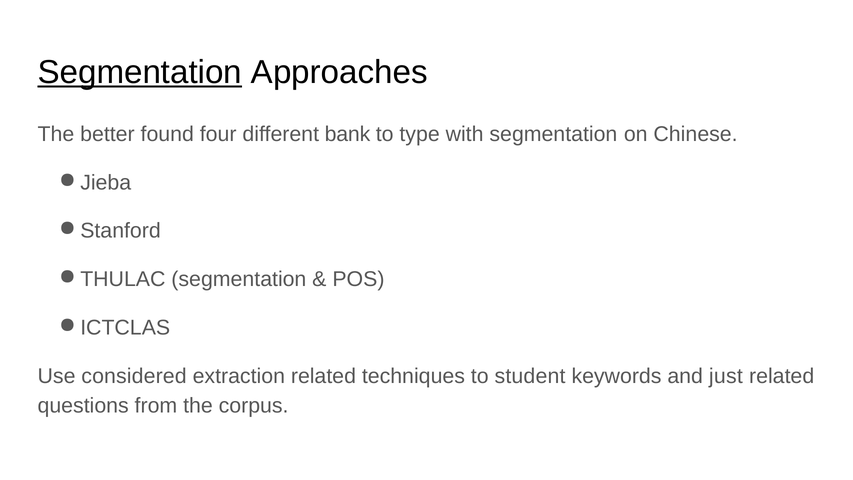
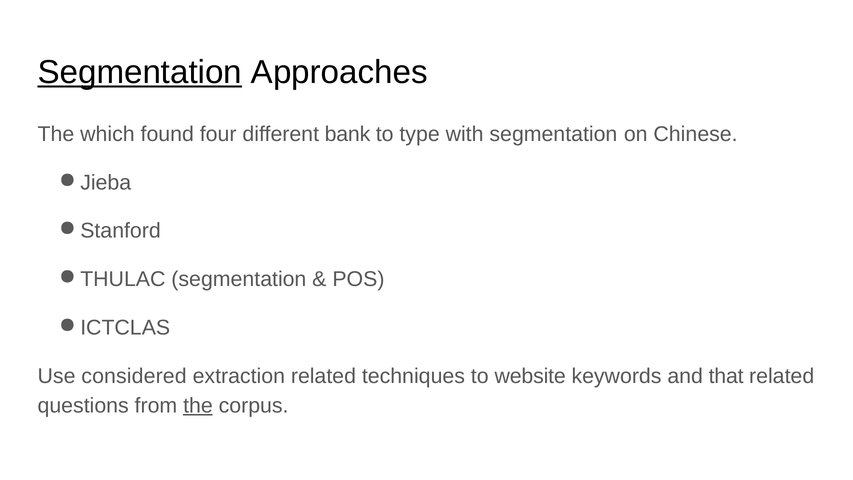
better: better -> which (107, 134)
student: student -> website (530, 376)
just: just -> that (726, 376)
the underline: none -> present (198, 405)
